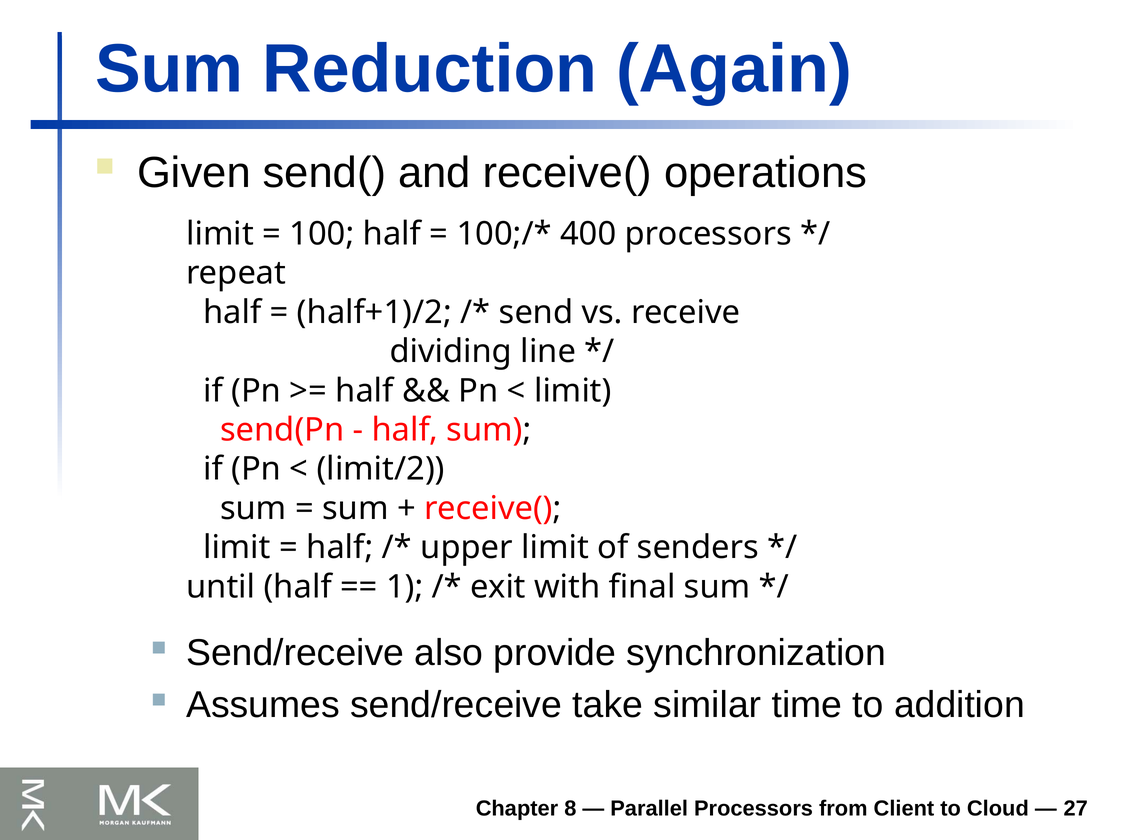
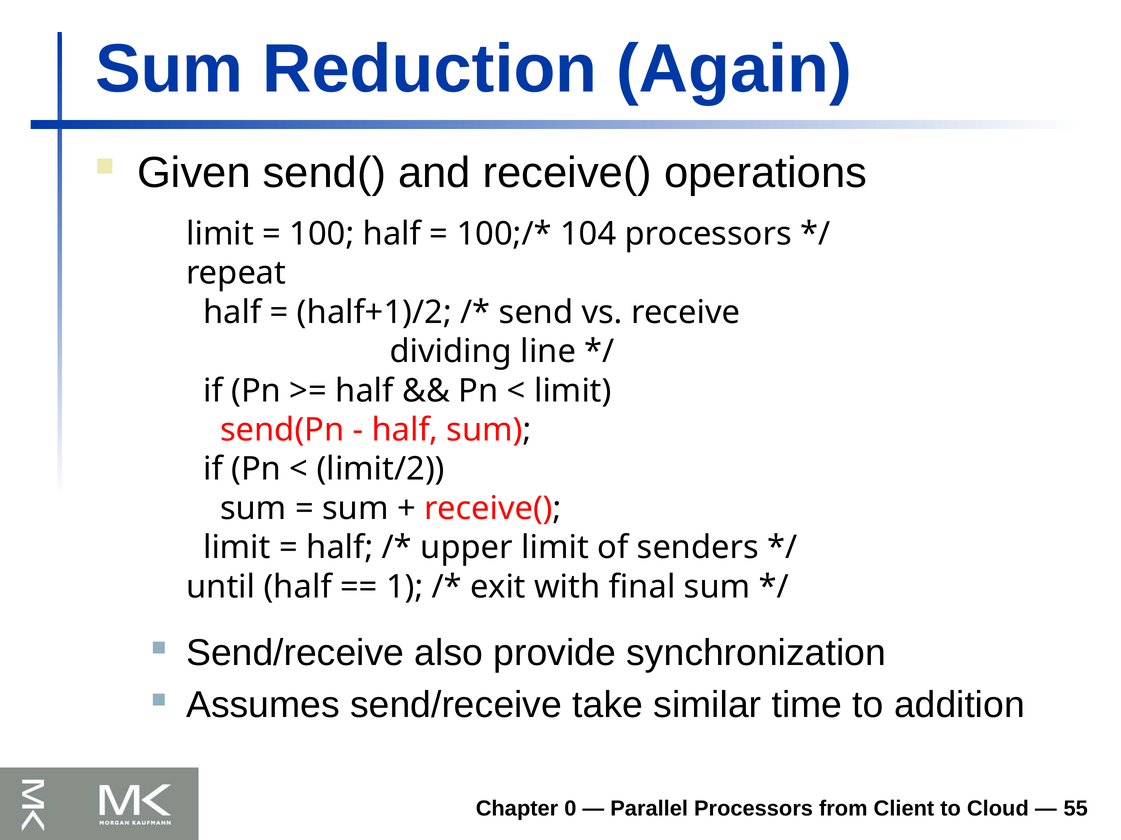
400: 400 -> 104 (588, 234)
8: 8 -> 0 (570, 809)
27: 27 -> 55 (1076, 809)
